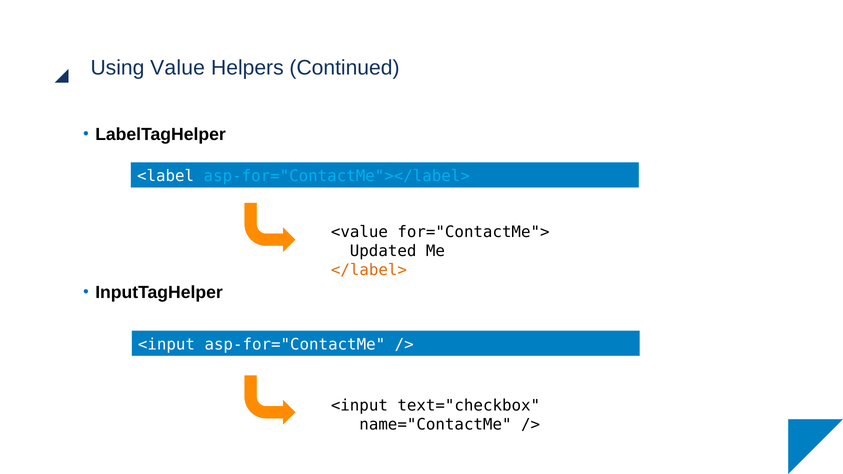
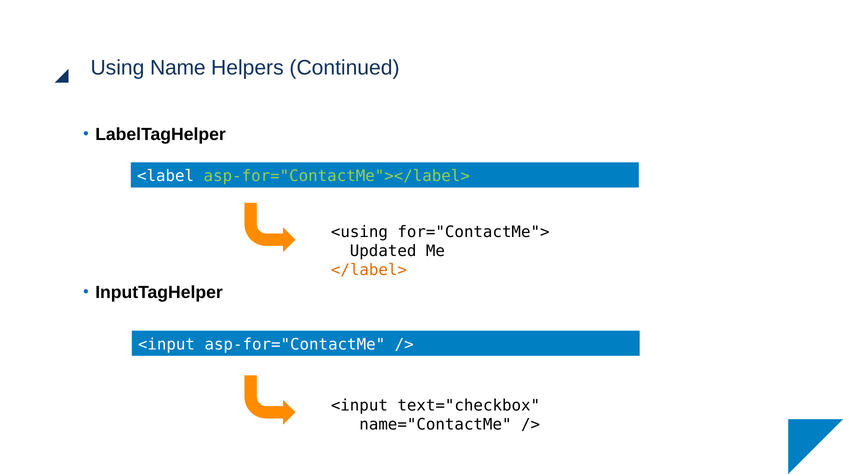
Value: Value -> Name (178, 68)
asp-for="ContactMe"></label> colour: light blue -> light green (337, 176)
<value: <value -> <using (359, 232)
